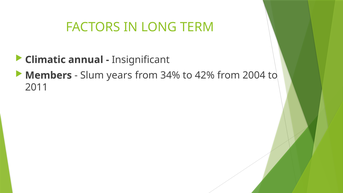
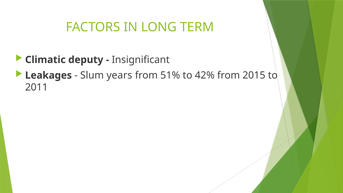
annual: annual -> deputy (86, 60)
Members: Members -> Leakages (48, 75)
34%: 34% -> 51% (170, 75)
2004: 2004 -> 2015 (254, 75)
